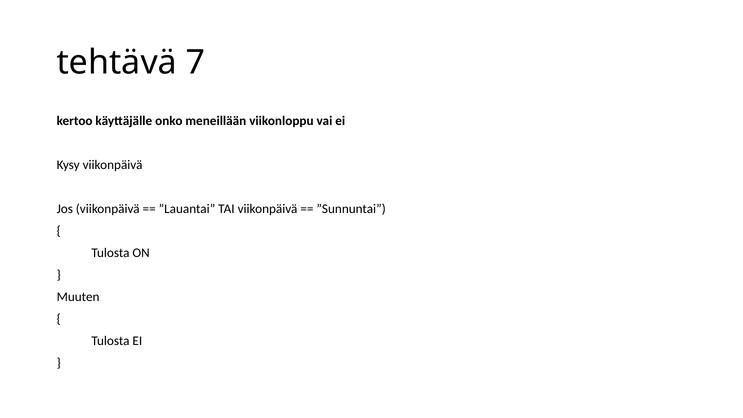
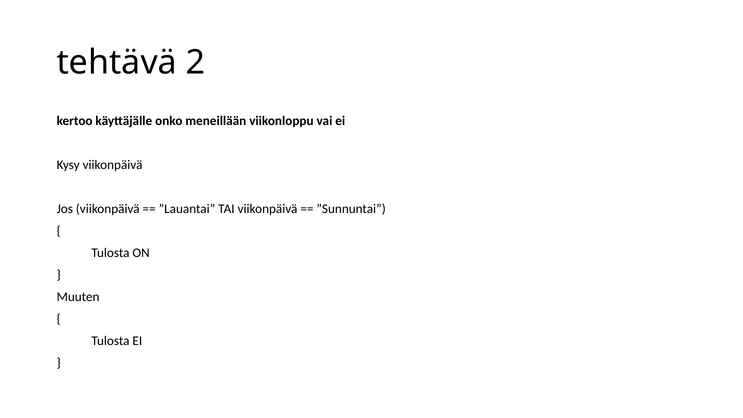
7: 7 -> 2 (195, 62)
